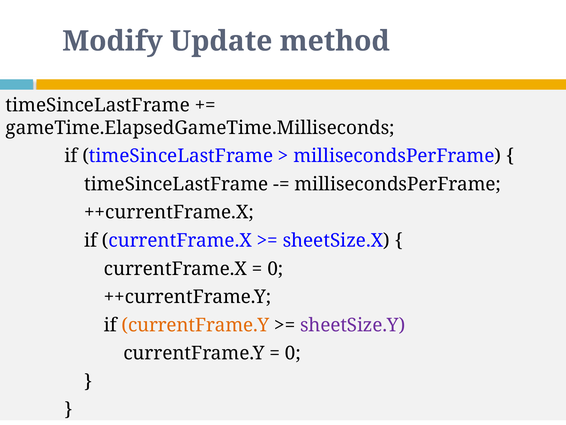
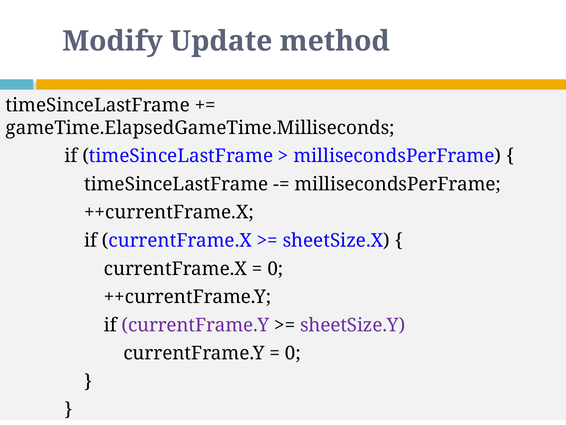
currentFrame.Y colour: orange -> purple (196, 325)
